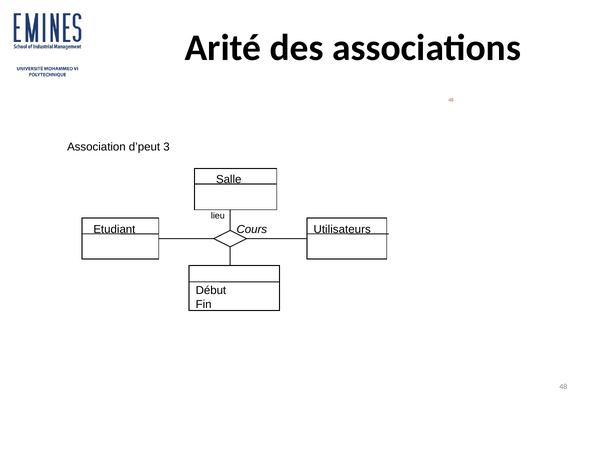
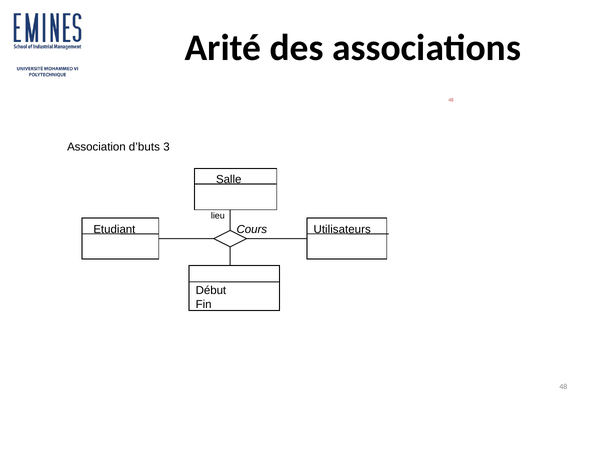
d’peut: d’peut -> d’buts (144, 147)
